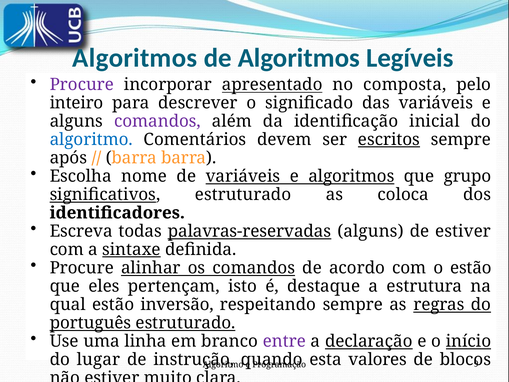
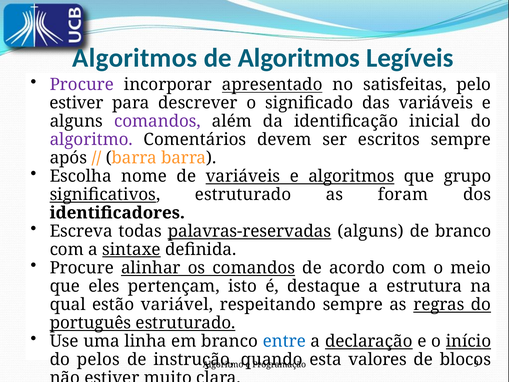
composta: composta -> satisfeitas (405, 84)
inteiro: inteiro -> estiver (77, 103)
algoritmo colour: blue -> purple (91, 139)
escritos underline: present -> none (389, 139)
coloca: coloca -> foram (403, 194)
de estiver: estiver -> branco (463, 231)
o estão: estão -> meio (471, 268)
inversão: inversão -> variável (177, 304)
entre colour: purple -> blue (284, 341)
lugar: lugar -> pelos (98, 359)
